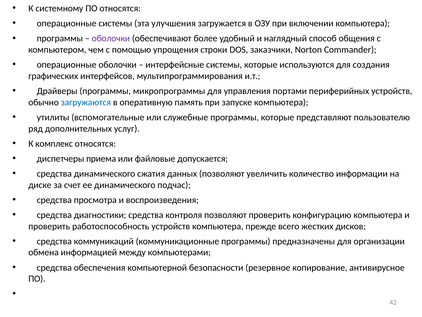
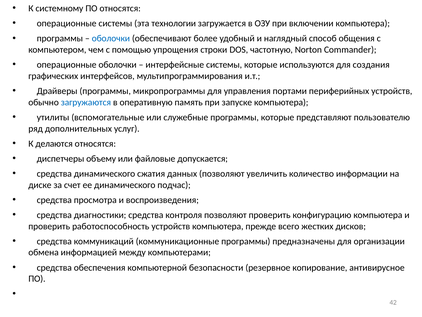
улучшения: улучшения -> технологии (174, 23)
оболочки colour: purple -> blue (111, 38)
заказчики: заказчики -> частотную (271, 50)
комплекс: комплекс -> делаются (54, 143)
приема: приема -> объему (101, 158)
